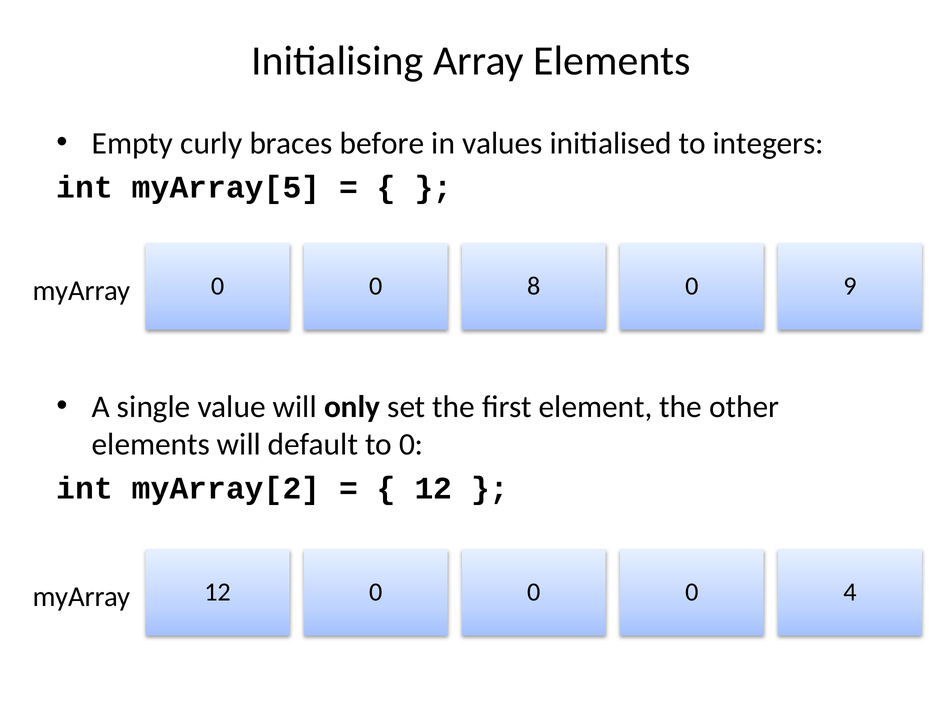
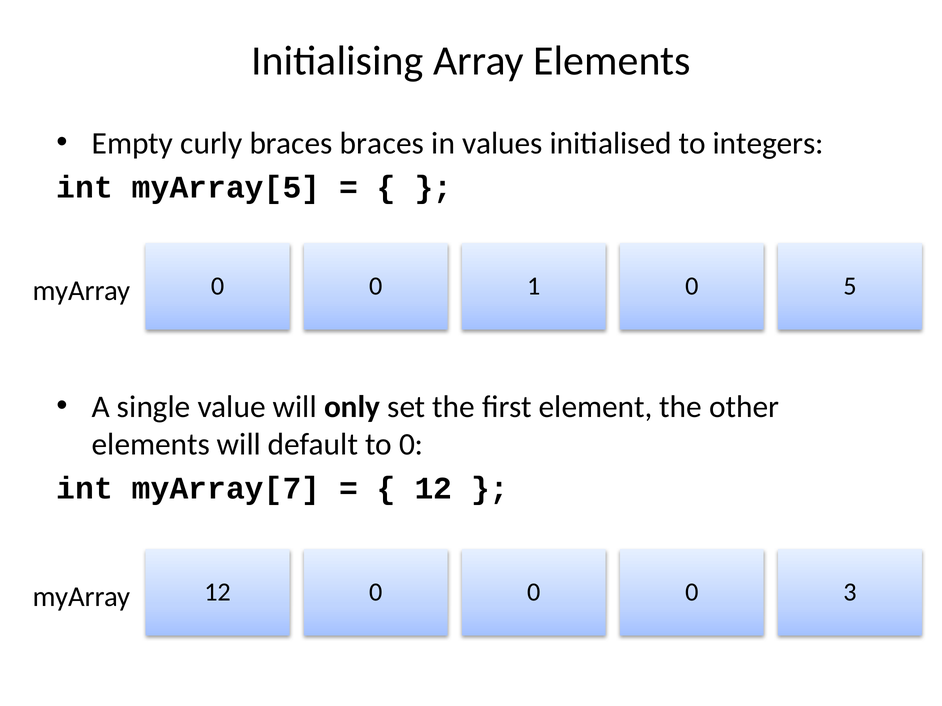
braces before: before -> braces (382, 143)
8: 8 -> 1 (534, 286)
9: 9 -> 5 (850, 286)
myArray[2: myArray[2 -> myArray[7 (226, 489)
4: 4 -> 3 (850, 592)
